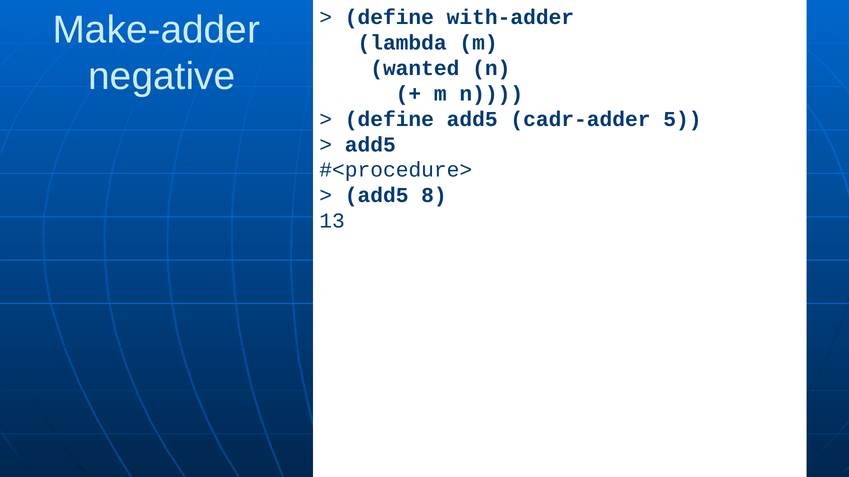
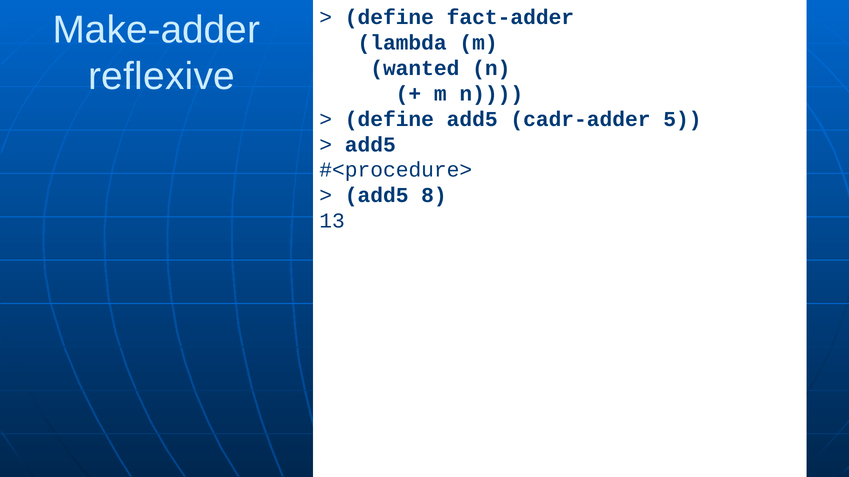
with-adder: with-adder -> fact-adder (510, 17)
negative: negative -> reflexive (162, 77)
